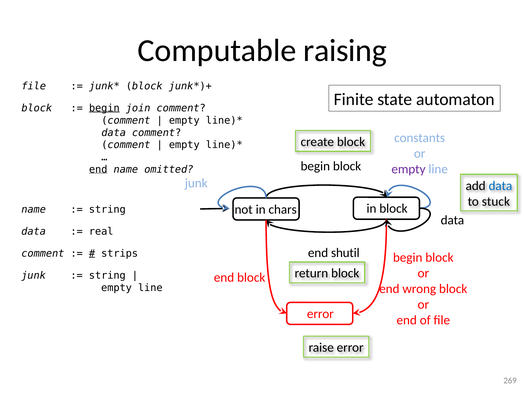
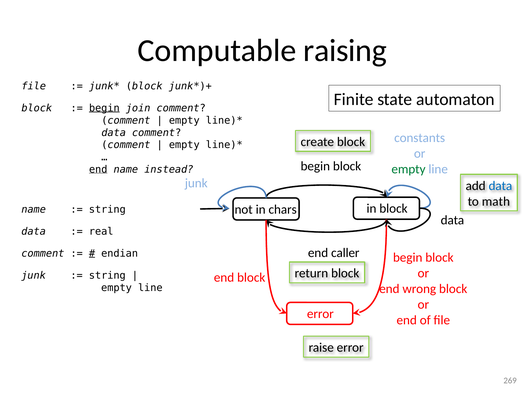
empty colour: purple -> green (408, 169)
omitted: omitted -> instead (169, 169)
stuck: stuck -> math (496, 201)
shutil: shutil -> caller (345, 253)
strips: strips -> endian (120, 254)
